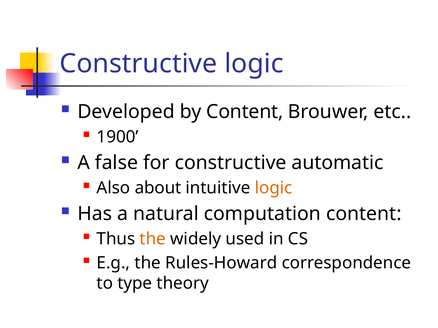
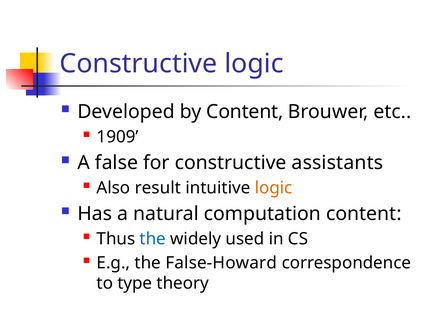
1900: 1900 -> 1909 (118, 137)
automatic: automatic -> assistants (337, 163)
about: about -> result (158, 188)
the colour: orange -> blue (153, 239)
Rules-Howard: Rules-Howard -> False-Howard (221, 263)
